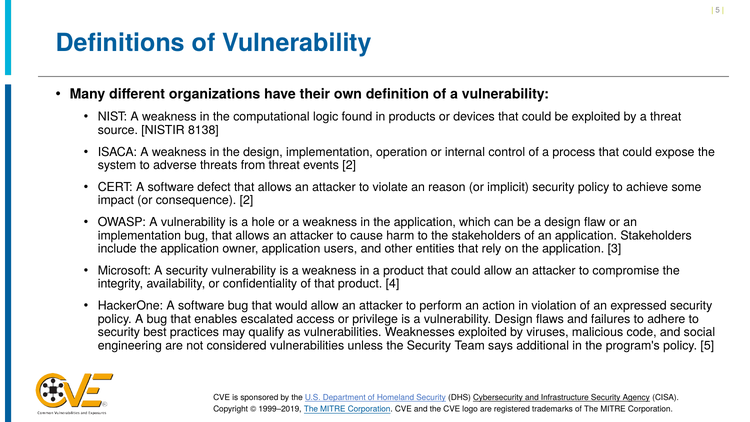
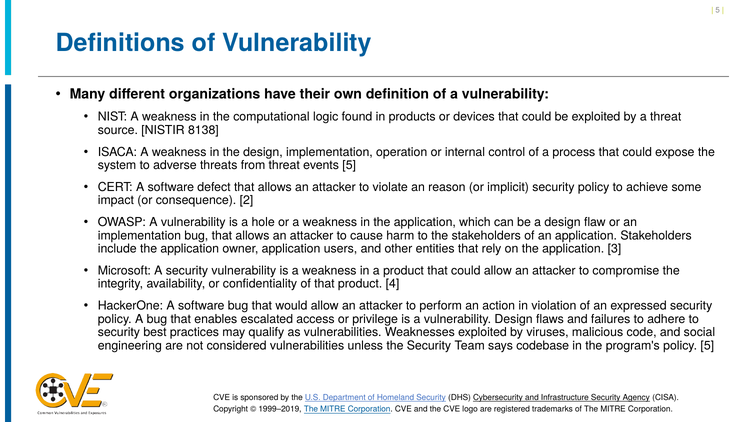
events 2: 2 -> 5 (349, 165)
additional: additional -> codebase (543, 345)
